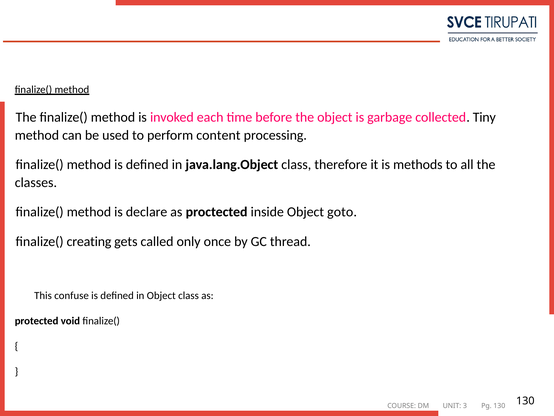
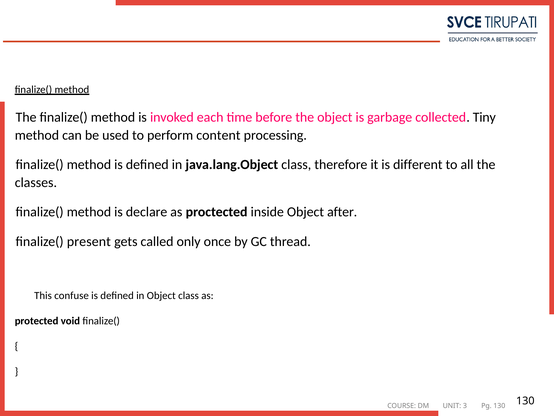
methods: methods -> different (418, 165)
goto: goto -> after (342, 212)
creating: creating -> present (89, 241)
